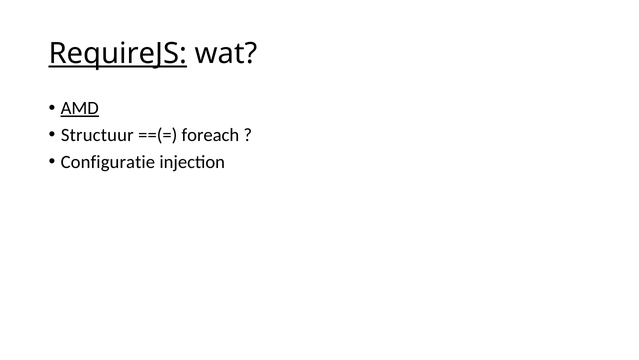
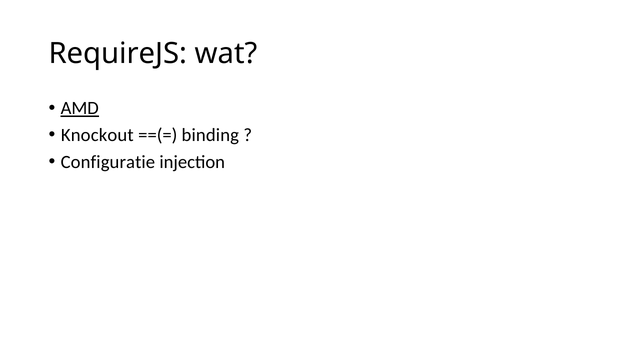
RequireJS underline: present -> none (118, 54)
Structuur: Structuur -> Knockout (97, 135)
foreach: foreach -> binding (210, 135)
